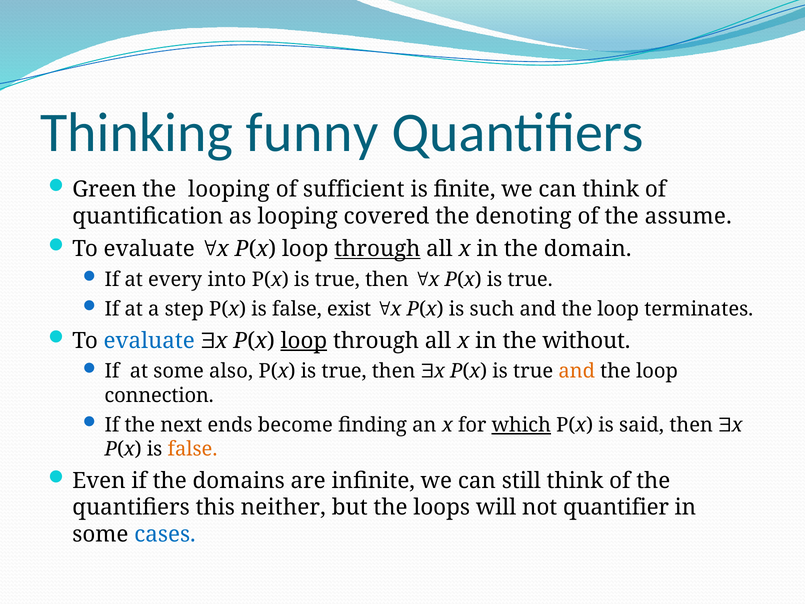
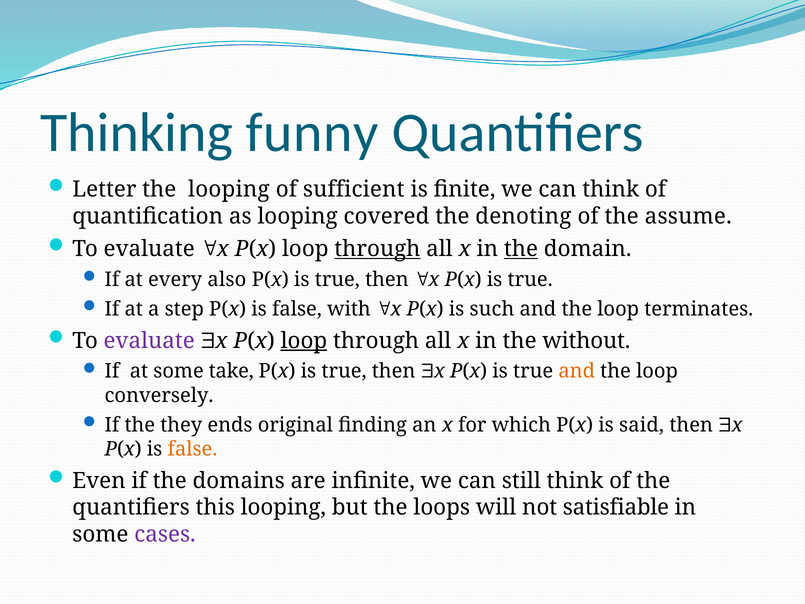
Green: Green -> Letter (104, 189)
the underline: none -> present (521, 249)
into: into -> also (227, 280)
exist: exist -> with (349, 309)
evaluate colour: blue -> purple (149, 340)
also: also -> take (231, 371)
connection: connection -> conversely (159, 395)
next: next -> they (181, 425)
become: become -> original (295, 425)
which underline: present -> none (521, 425)
this neither: neither -> looping (283, 507)
quantifier: quantifier -> satisfiable (616, 507)
cases colour: blue -> purple (165, 534)
